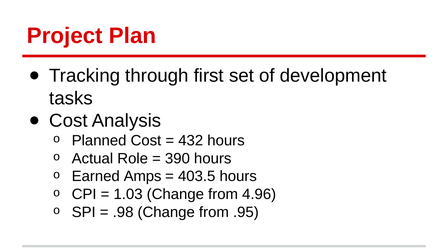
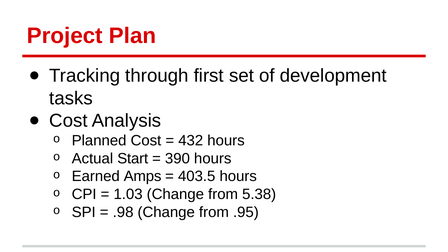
Role: Role -> Start (133, 158)
4.96: 4.96 -> 5.38 (259, 194)
